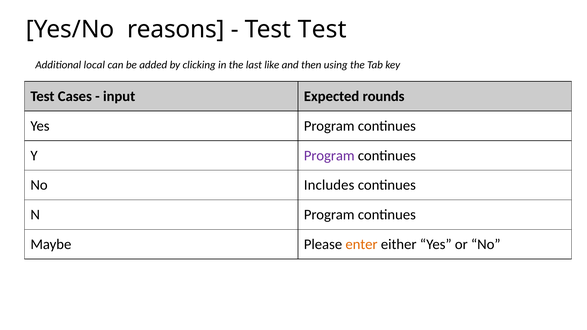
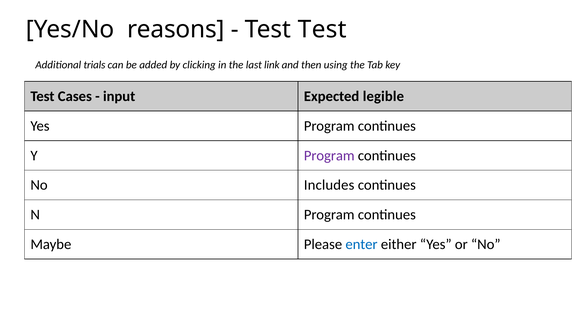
local: local -> trials (94, 65)
like: like -> link (272, 65)
rounds: rounds -> legible (383, 96)
enter colour: orange -> blue (362, 245)
